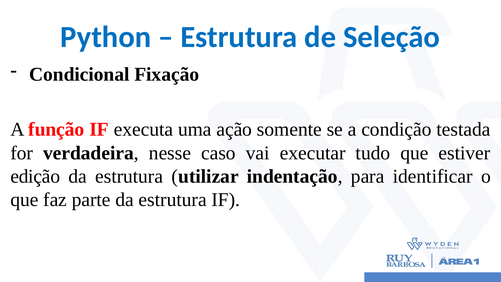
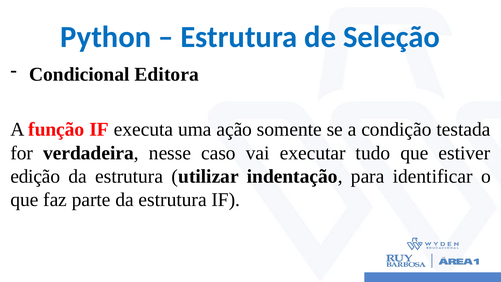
Fixação: Fixação -> Editora (167, 74)
